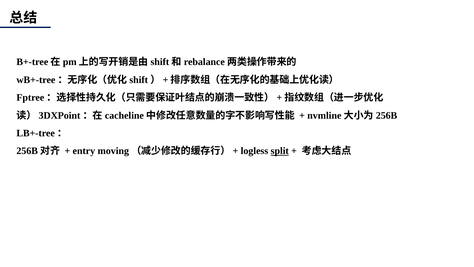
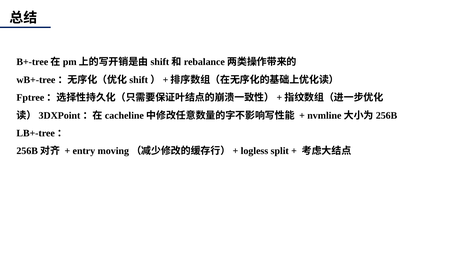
split underline: present -> none (280, 151)
